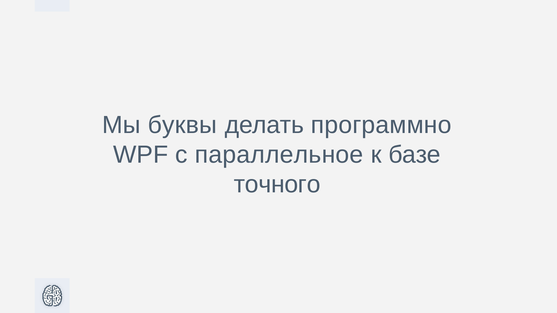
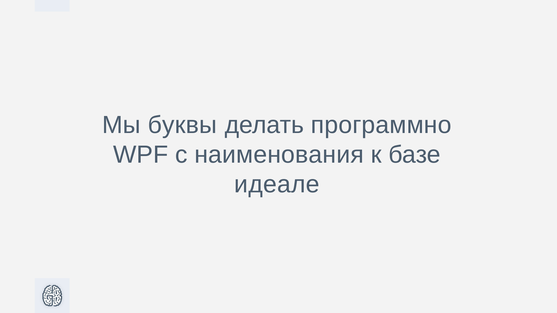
параллельное: параллельное -> наименования (279, 155)
точного: точного -> идеале (277, 185)
